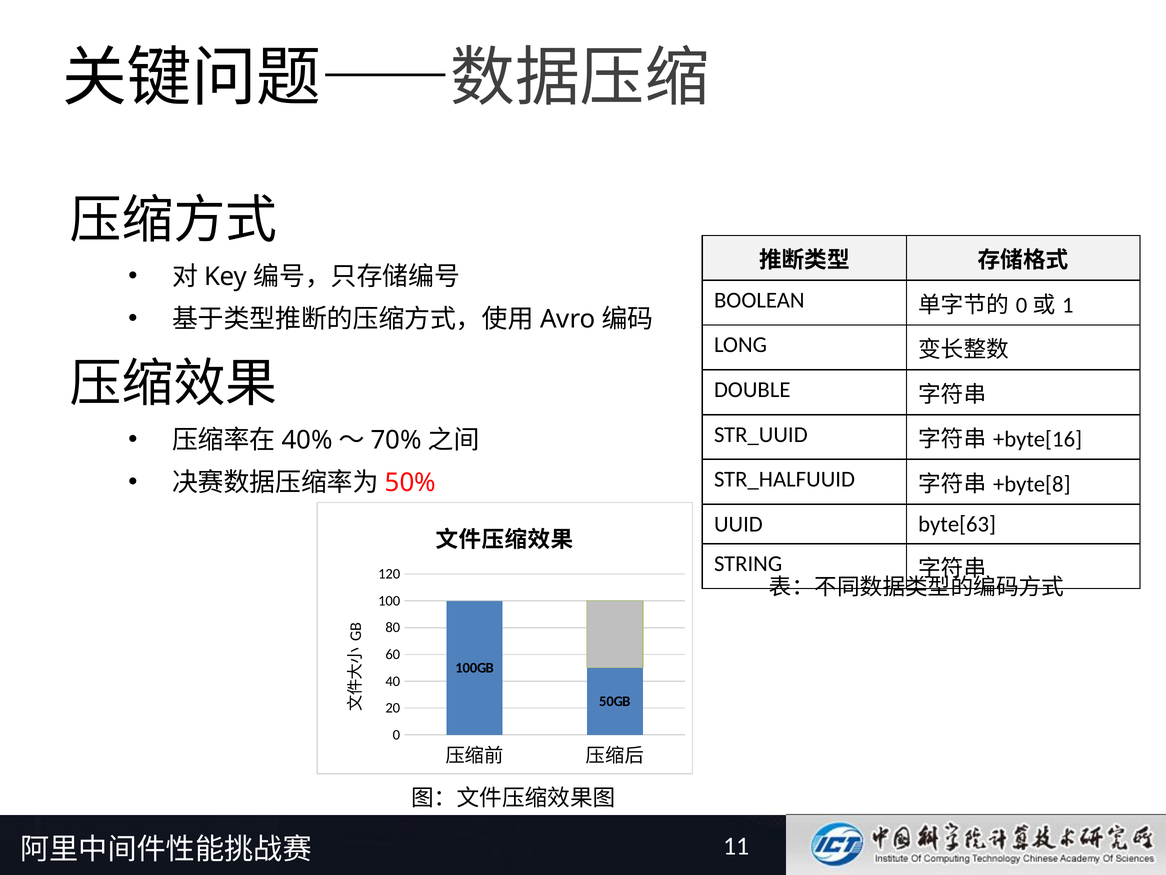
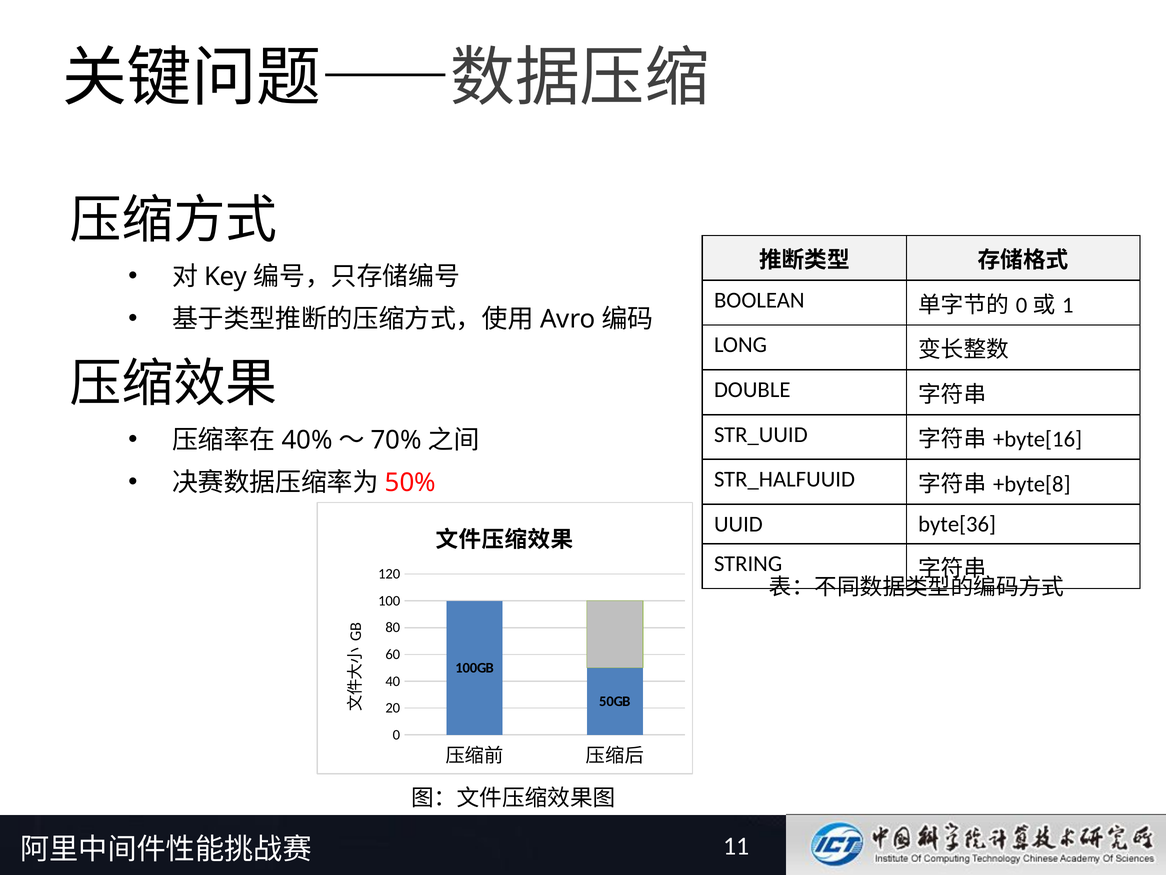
byte[63: byte[63 -> byte[36 (957, 524)
